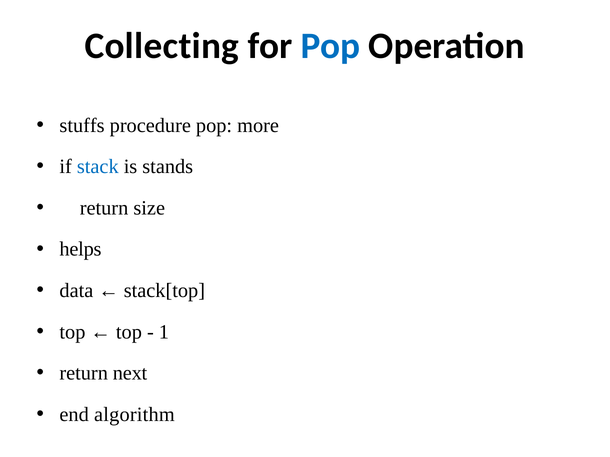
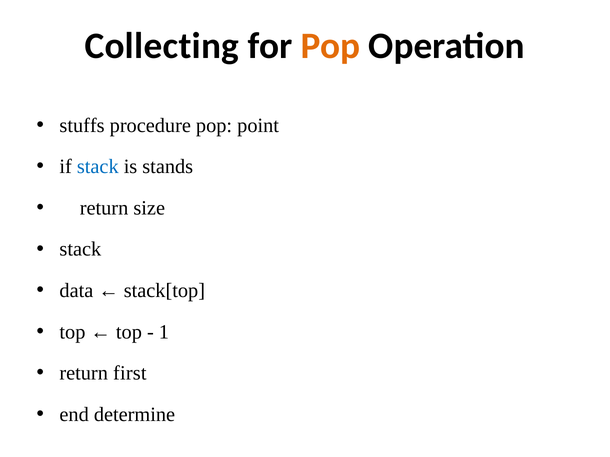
Pop colour: blue -> orange (330, 46)
more: more -> point (258, 125)
helps: helps -> stack (80, 250)
next: next -> first (130, 374)
algorithm: algorithm -> determine (135, 415)
